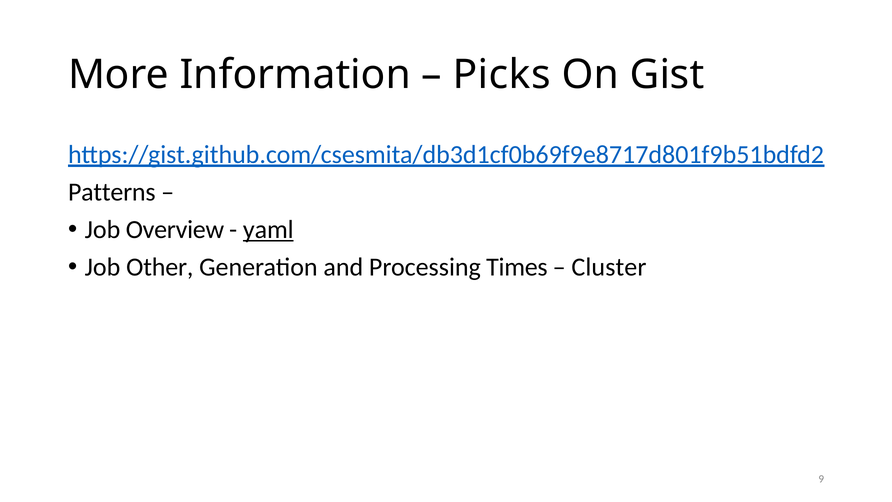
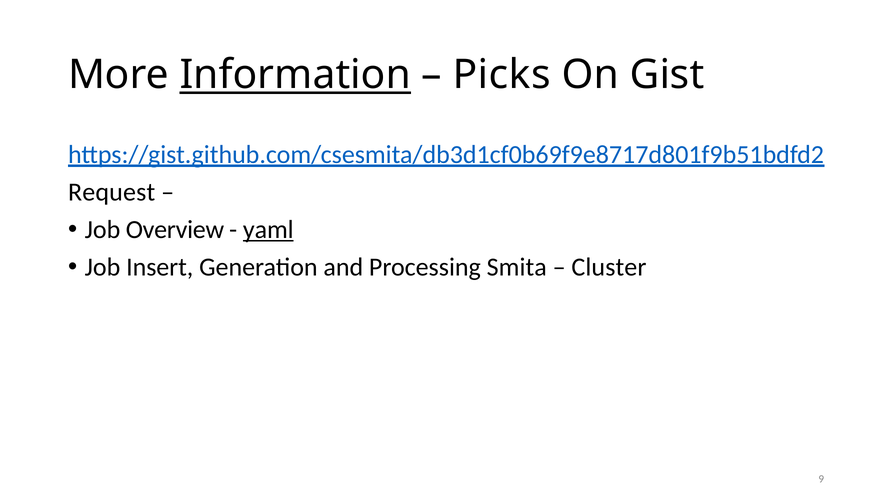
Information underline: none -> present (295, 75)
Patterns: Patterns -> Request (112, 192)
Other: Other -> Insert (160, 267)
Times: Times -> Smita (517, 267)
